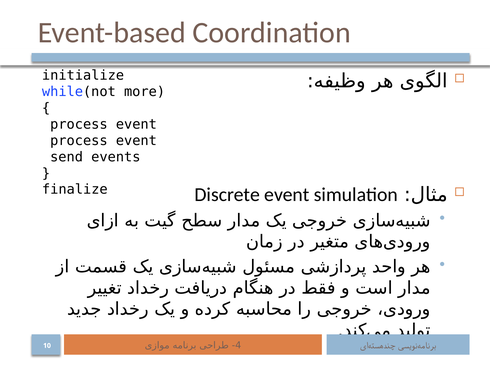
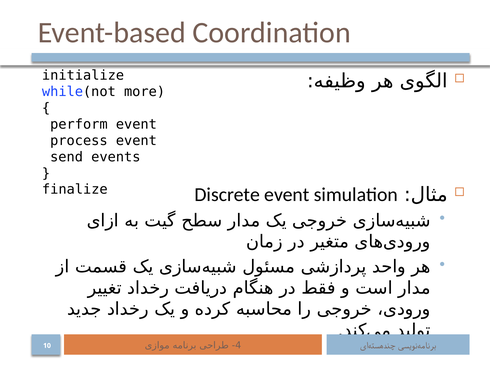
process: process -> perform (79, 124)
